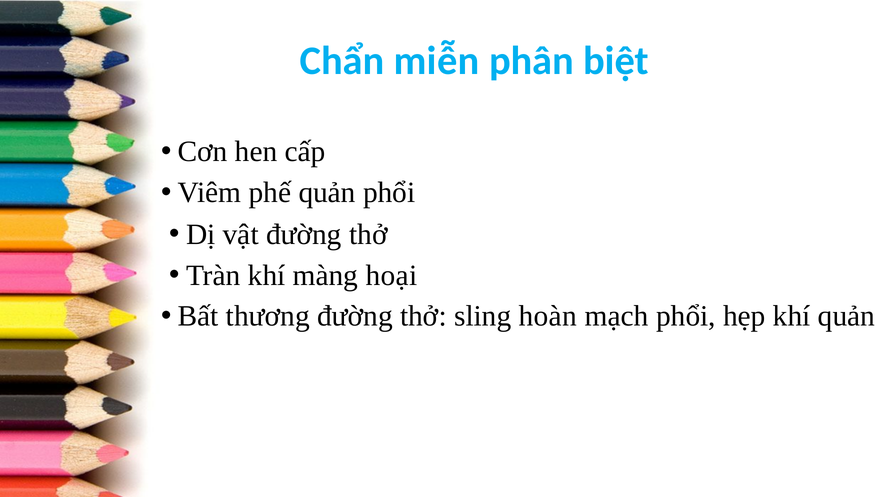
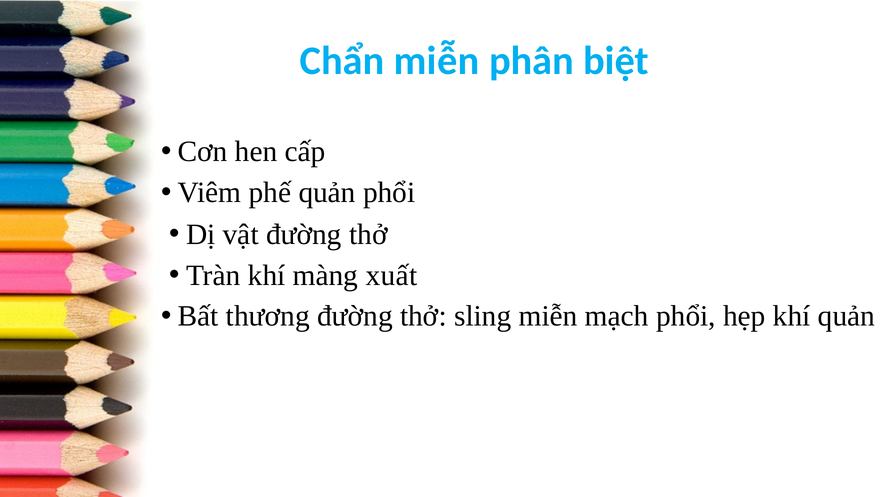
hoại: hoại -> xuất (392, 275)
sling hoàn: hoàn -> miễn (548, 316)
